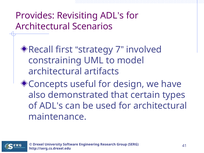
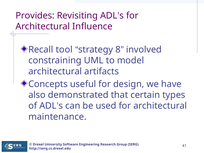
Scenarios: Scenarios -> Influence (92, 26)
first: first -> tool (64, 50)
7: 7 -> 8 (118, 50)
